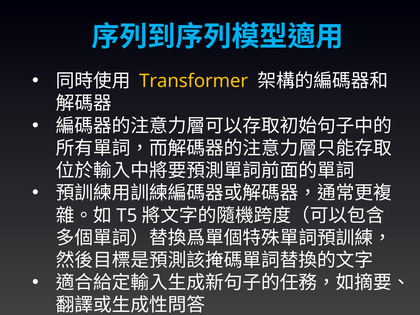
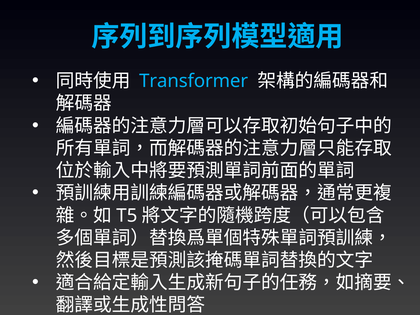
Transformer colour: yellow -> light blue (194, 81)
